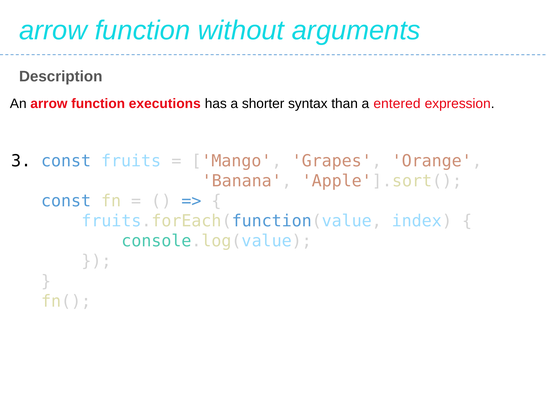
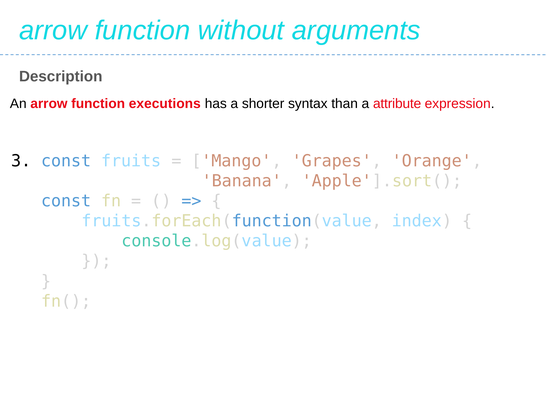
entered: entered -> attribute (397, 104)
